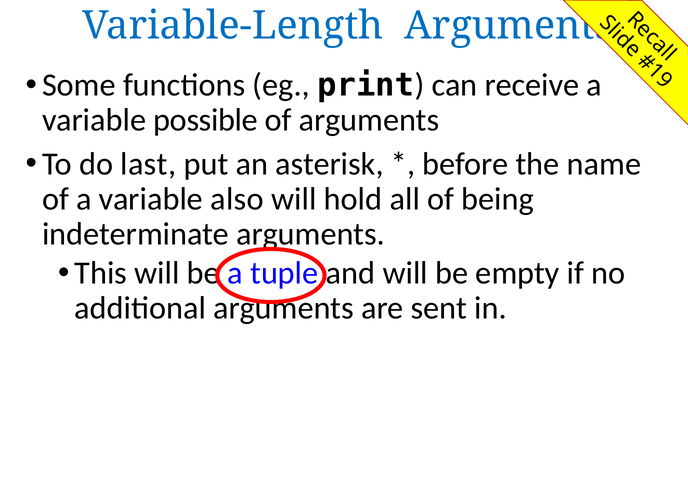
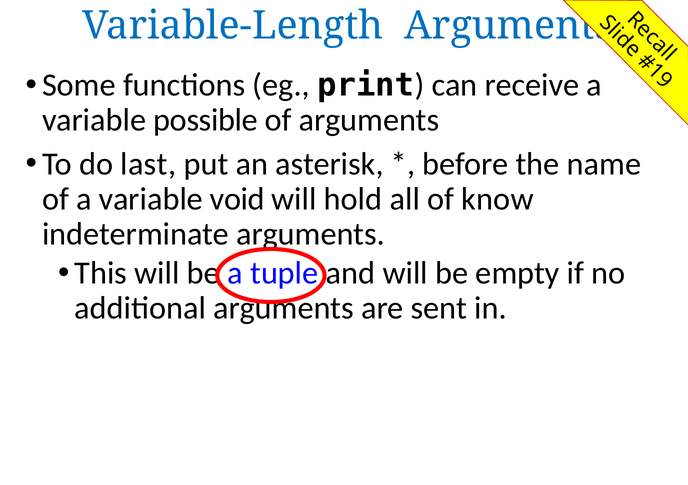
also: also -> void (237, 199)
being: being -> know (498, 199)
